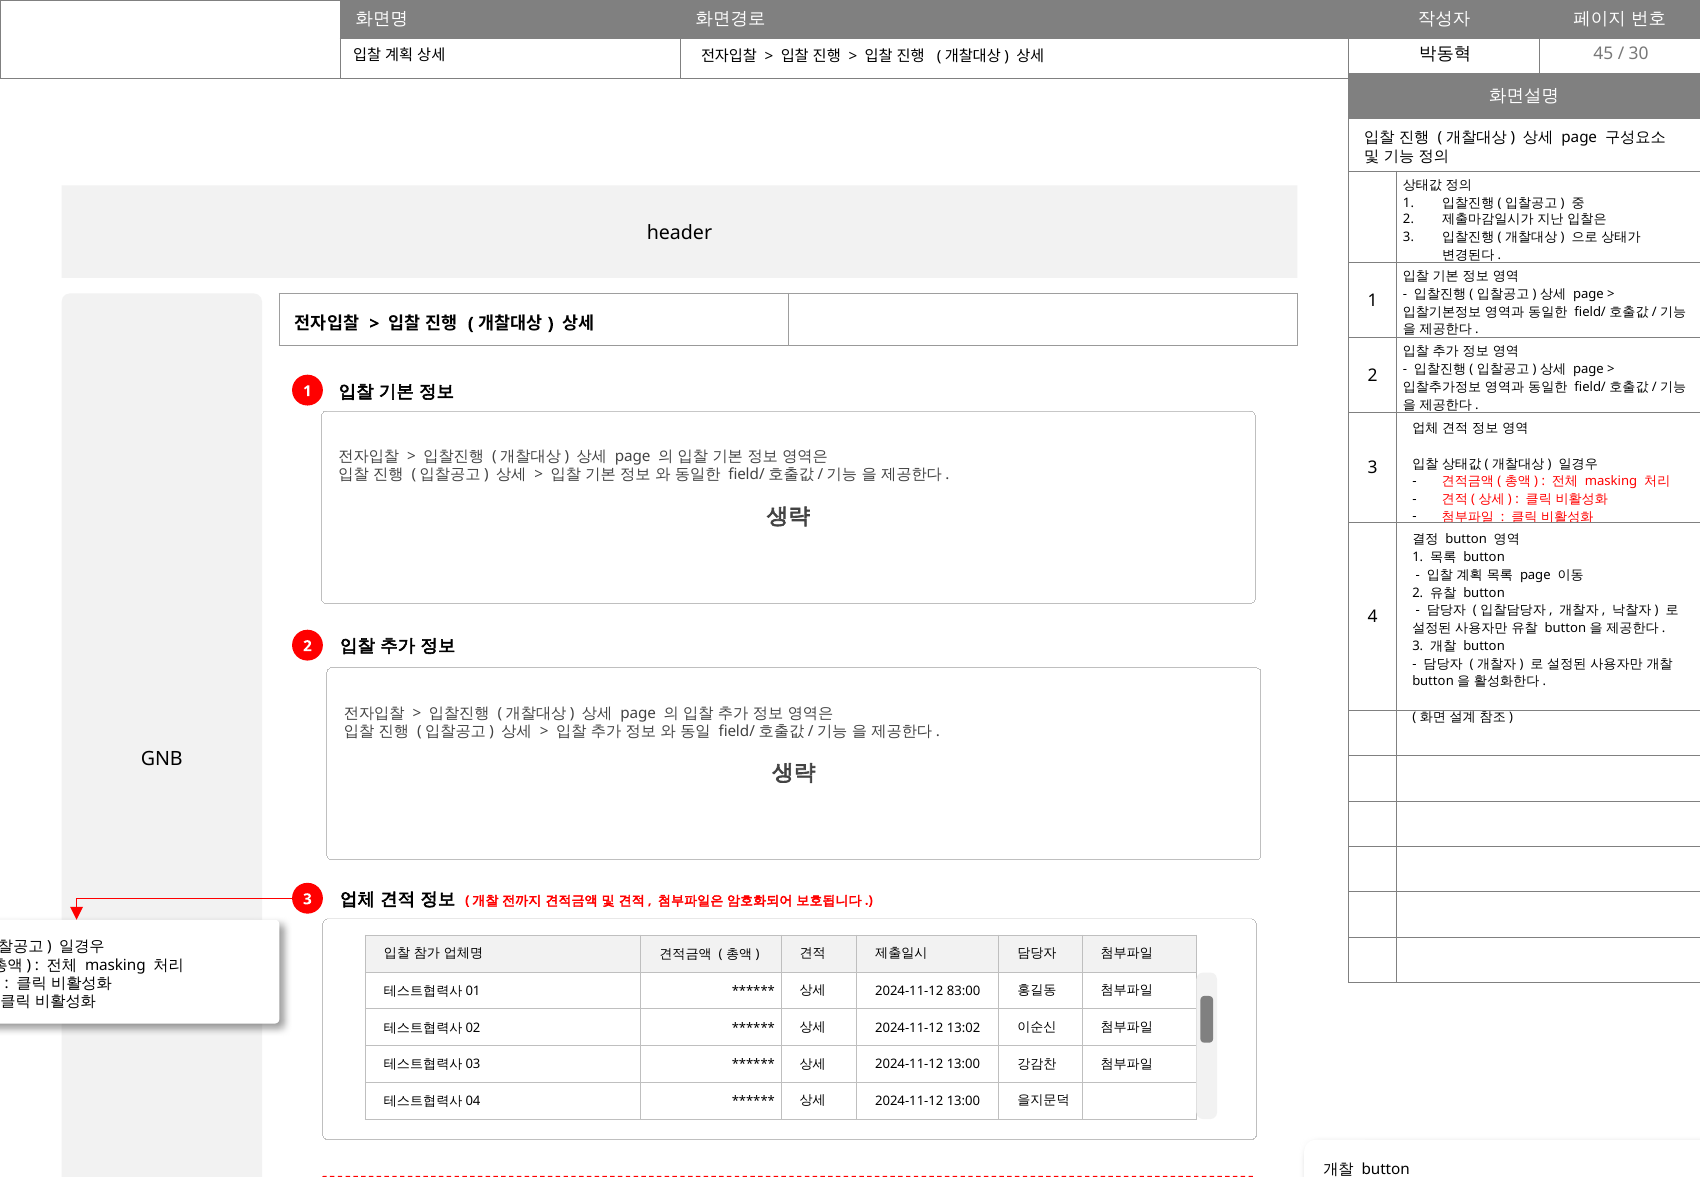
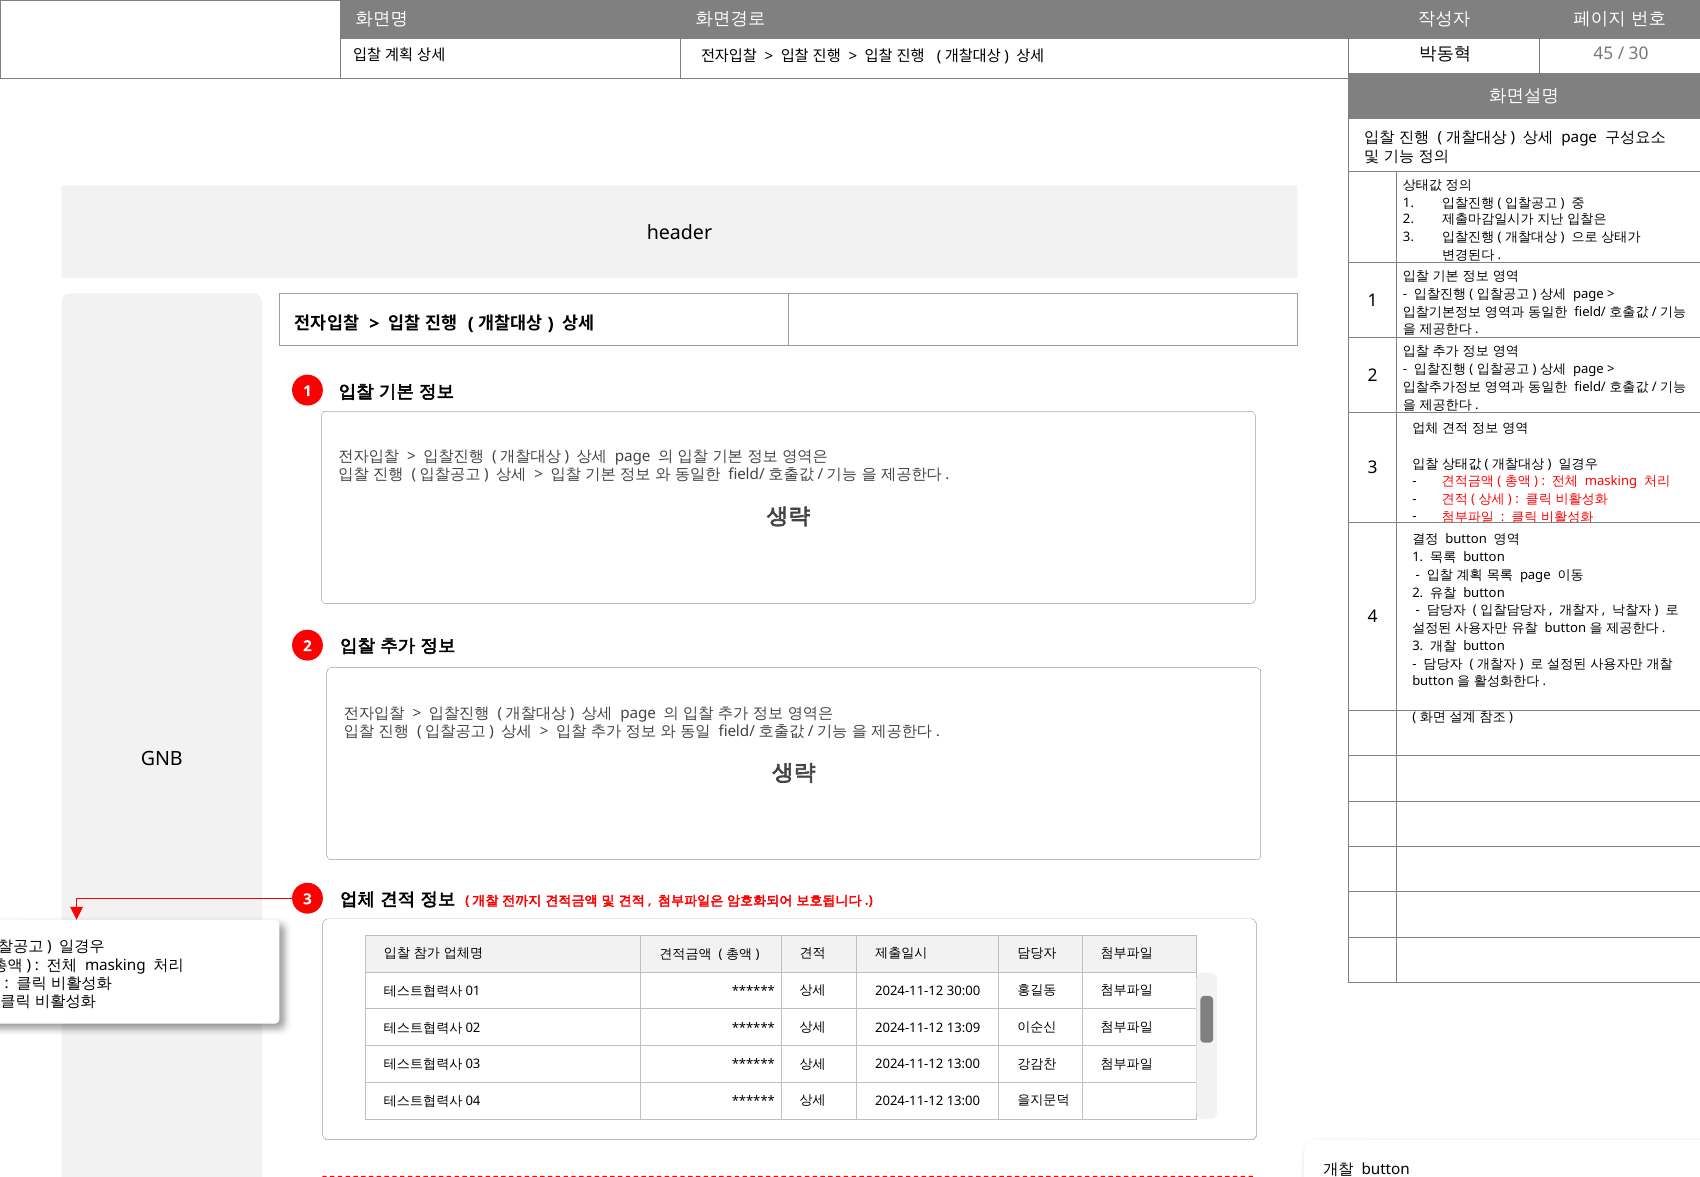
83:00: 83:00 -> 30:00 (964, 991)
13:02: 13:02 -> 13:09 (964, 1028)
